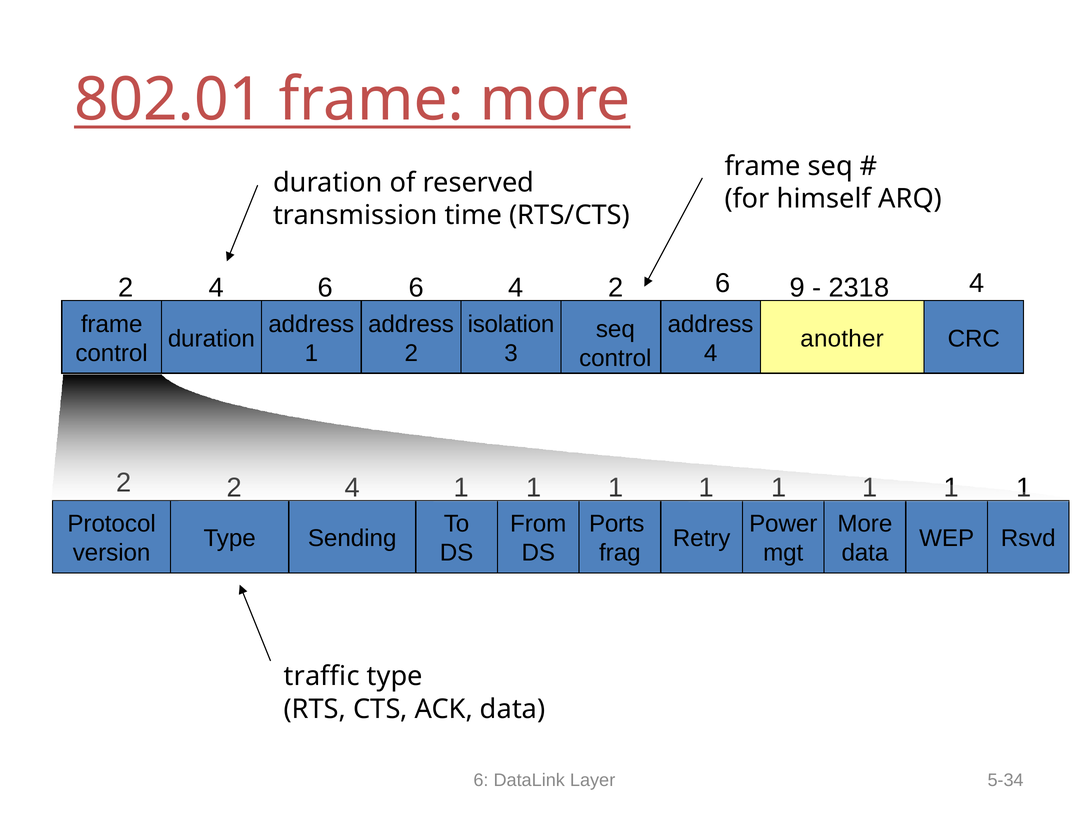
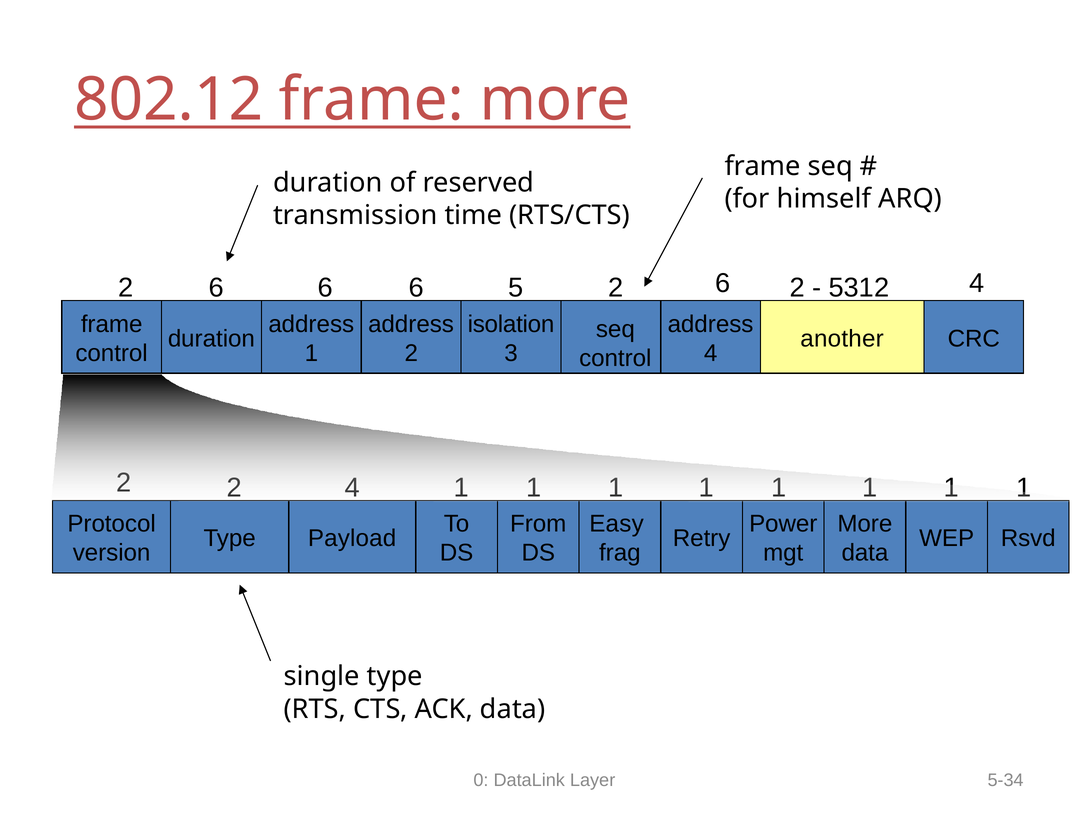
802.01: 802.01 -> 802.12 (169, 100)
4: 4 -> 6 (216, 288)
6 4: 4 -> 5 (516, 288)
6 9: 9 -> 2 (797, 288)
2318: 2318 -> 5312 (859, 288)
Ports: Ports -> Easy (616, 524)
Sending: Sending -> Payload (352, 538)
traffic: traffic -> single (322, 676)
6: 6 -> 0 (481, 780)
